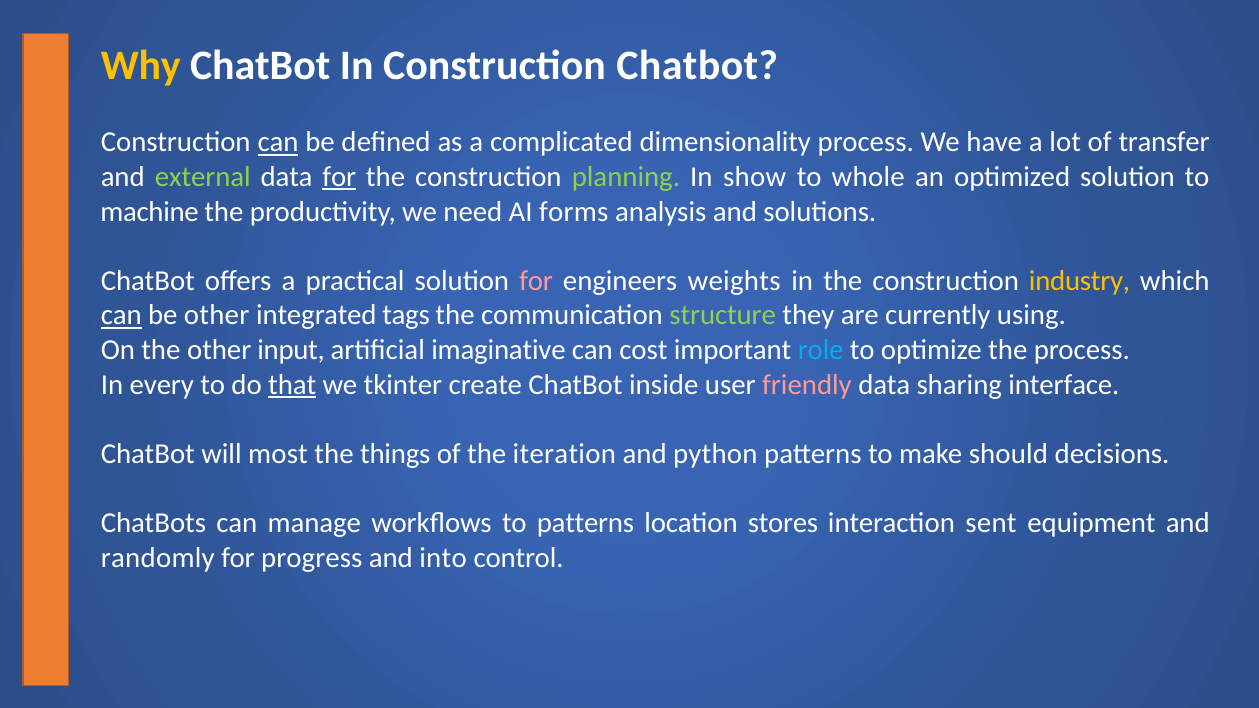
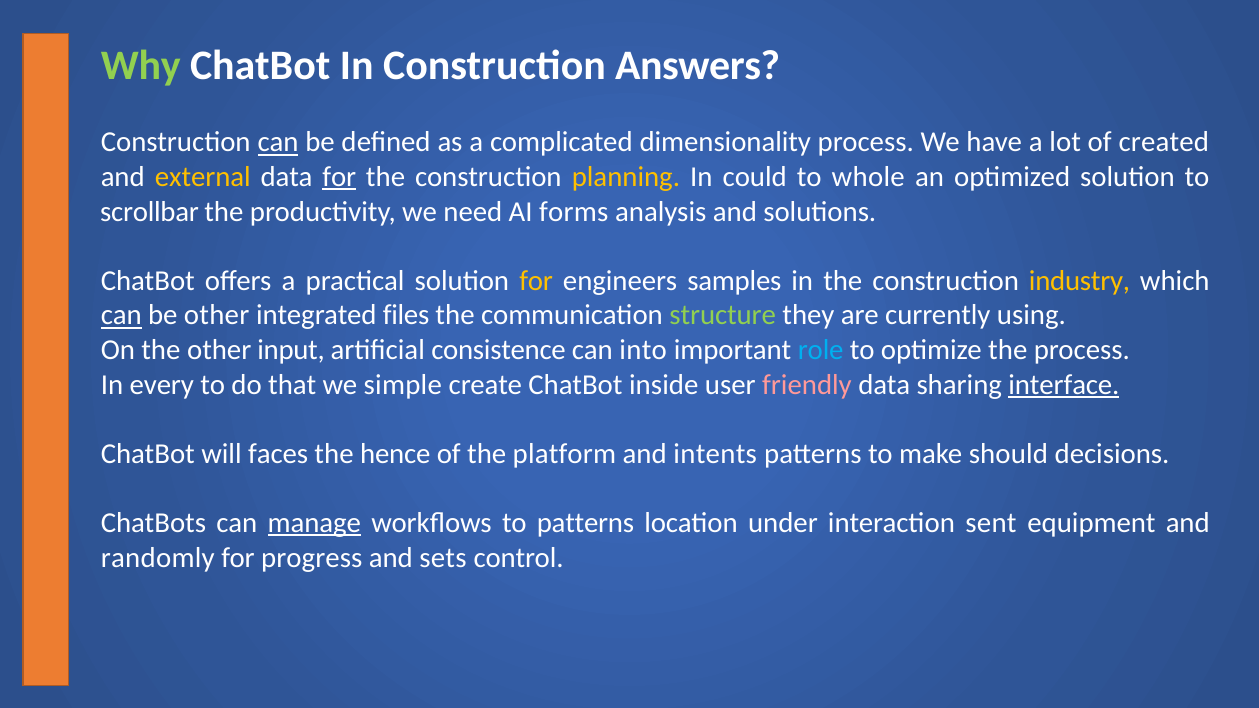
Why colour: yellow -> light green (141, 66)
Construction Chatbot: Chatbot -> Answers (698, 66)
transfer: transfer -> created (1164, 142)
external colour: light green -> yellow (203, 177)
planning colour: light green -> yellow (626, 177)
show: show -> could (755, 177)
machine: machine -> scrollbar (150, 212)
for colour: pink -> yellow (536, 281)
weights: weights -> samples (734, 281)
tags: tags -> files (406, 315)
imaginative: imaginative -> consistence (499, 350)
cost: cost -> into (643, 350)
that underline: present -> none (292, 385)
tkinter: tkinter -> simple (403, 385)
interface underline: none -> present (1064, 385)
most: most -> faces (278, 454)
things: things -> hence (395, 454)
iteration: iteration -> platform (564, 454)
python: python -> intents (715, 454)
manage underline: none -> present (314, 523)
stores: stores -> under (783, 523)
into: into -> sets (443, 558)
